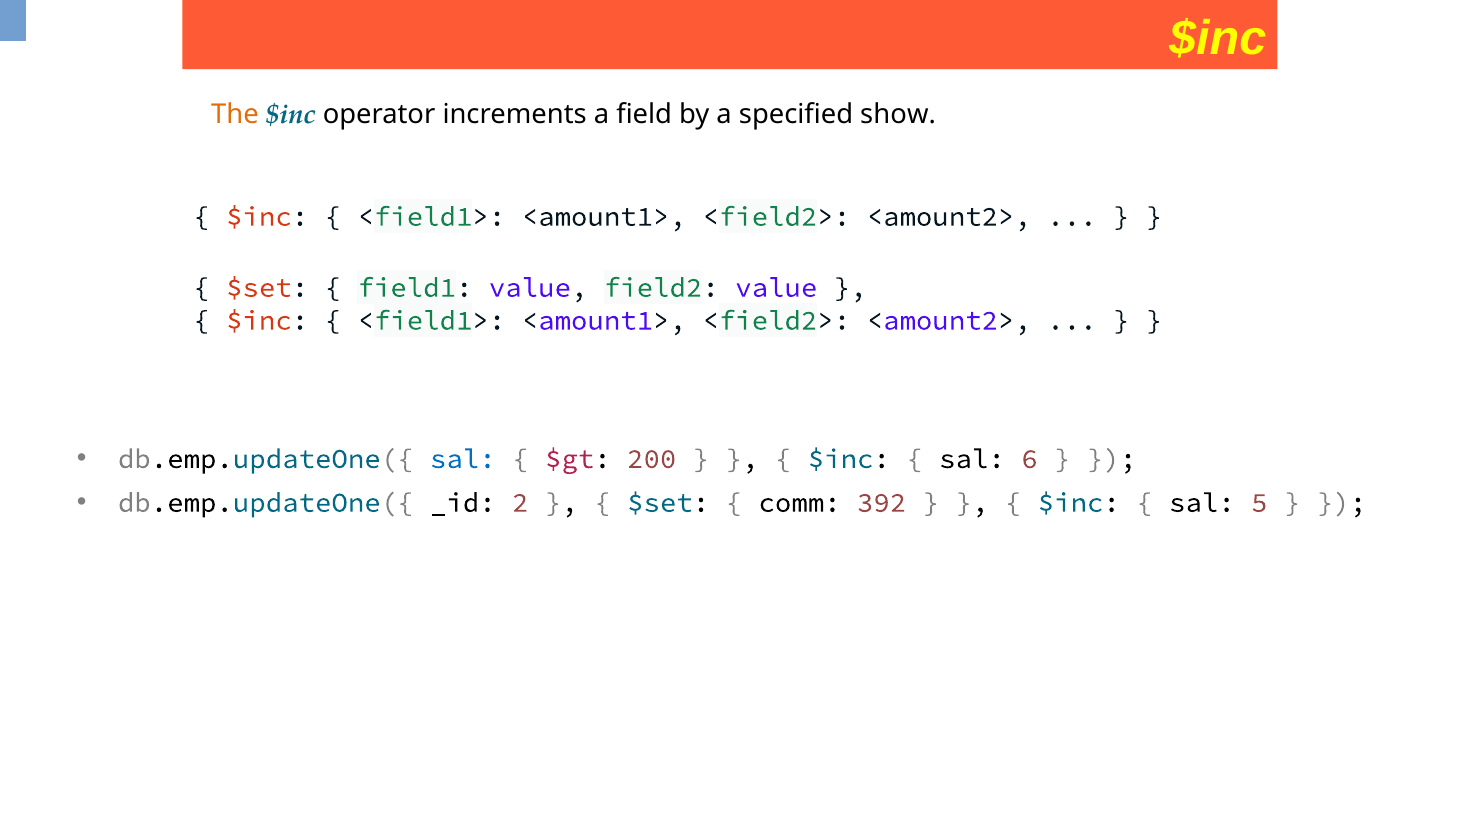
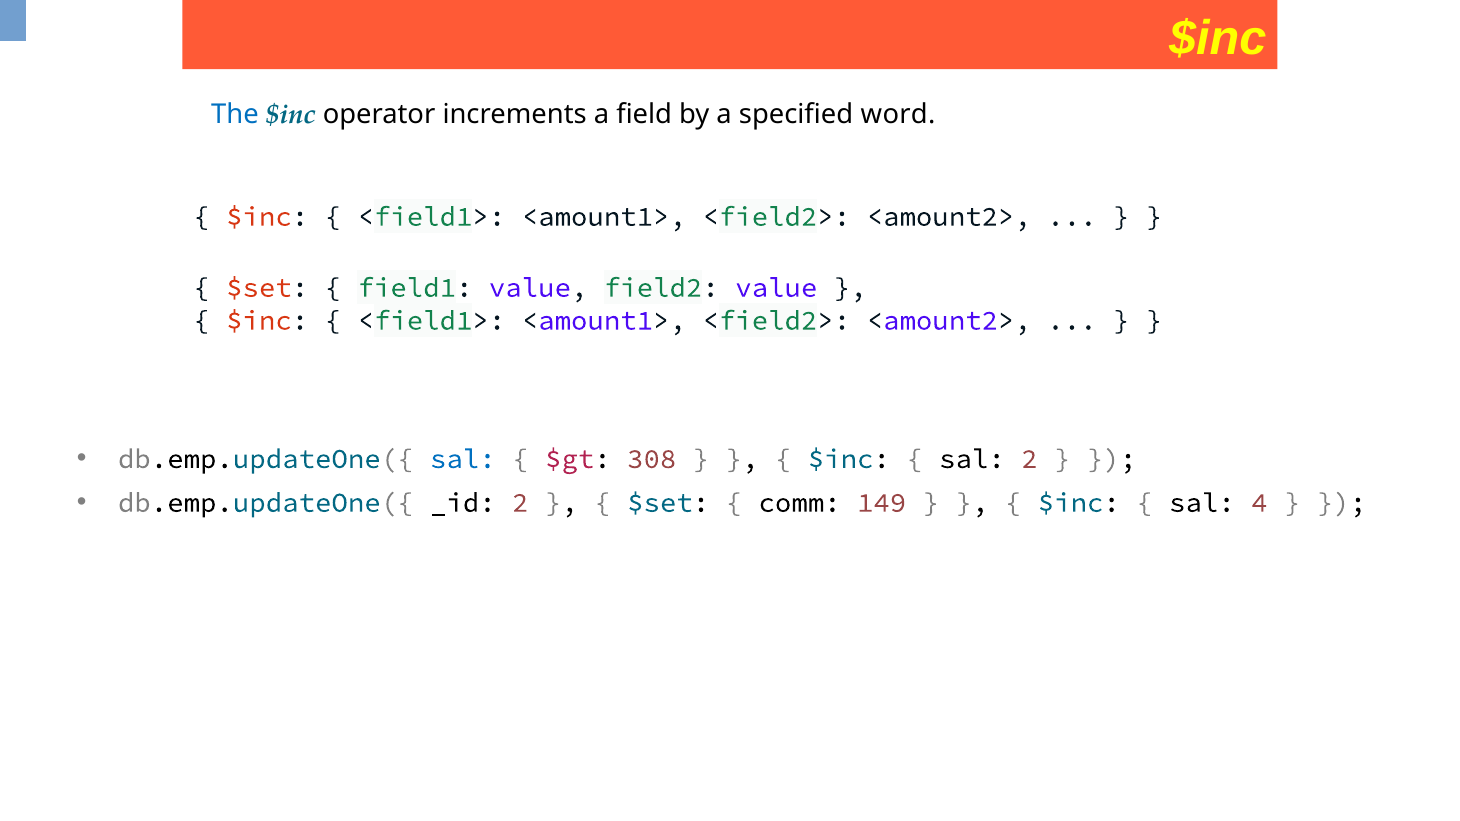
The colour: orange -> blue (235, 115)
show: show -> word (898, 115)
200: 200 -> 308 (652, 459)
sal 6: 6 -> 2 (1029, 459)
392: 392 -> 149 (882, 503)
5: 5 -> 4 (1259, 503)
